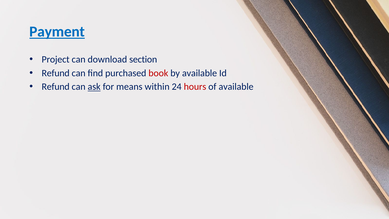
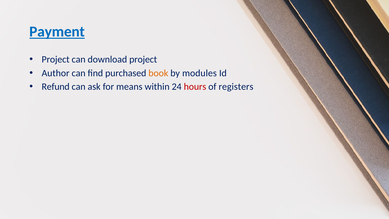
download section: section -> project (143, 59)
Refund: Refund -> Author (56, 73)
book colour: red -> orange (158, 73)
by available: available -> modules (199, 73)
ask underline: present -> none (94, 87)
of available: available -> registers (236, 87)
